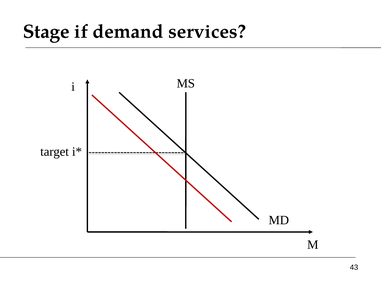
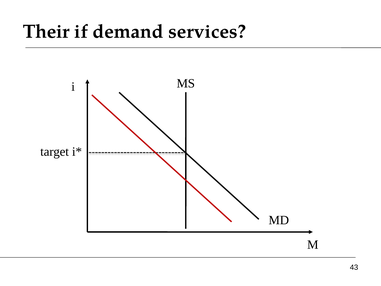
Stage: Stage -> Their (46, 31)
